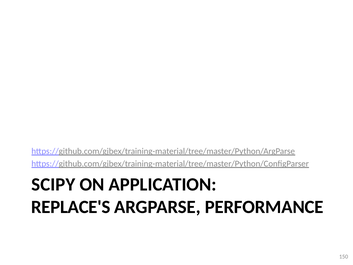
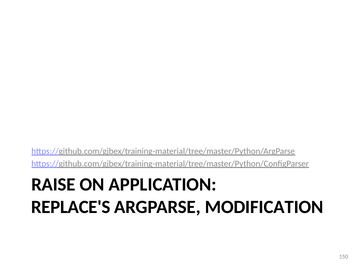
SCIPY: SCIPY -> RAISE (53, 184)
PERFORMANCE: PERFORMANCE -> MODIFICATION (264, 207)
